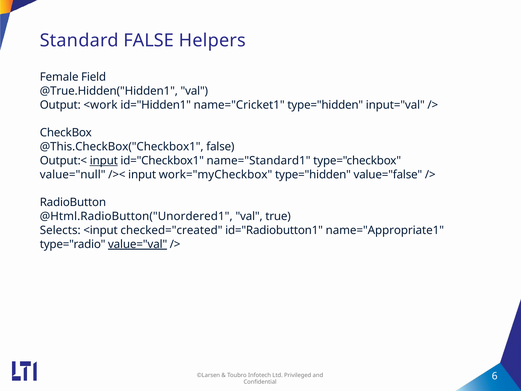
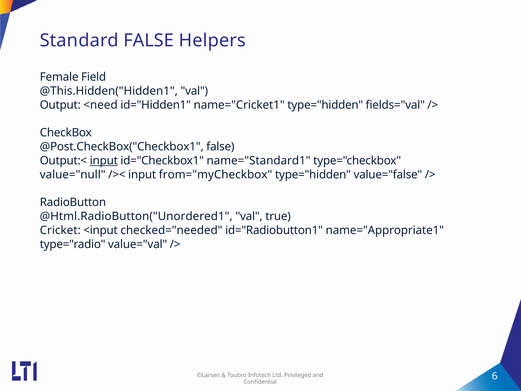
@True.Hidden("Hidden1: @True.Hidden("Hidden1 -> @This.Hidden("Hidden1 (109, 91)
<work: <work -> <need (101, 105)
input="val: input="val -> fields="val (395, 105)
@This.CheckBox("Checkbox1: @This.CheckBox("Checkbox1 -> @Post.CheckBox("Checkbox1 (122, 147)
work="myCheckbox: work="myCheckbox -> from="myCheckbox (216, 174)
Selects: Selects -> Cricket (60, 230)
checked="created: checked="created -> checked="needed (171, 230)
value="val underline: present -> none (138, 244)
